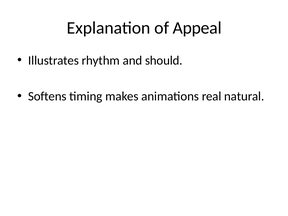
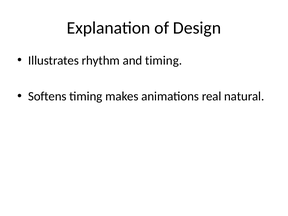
Appeal: Appeal -> Design (197, 28)
and should: should -> timing (164, 60)
